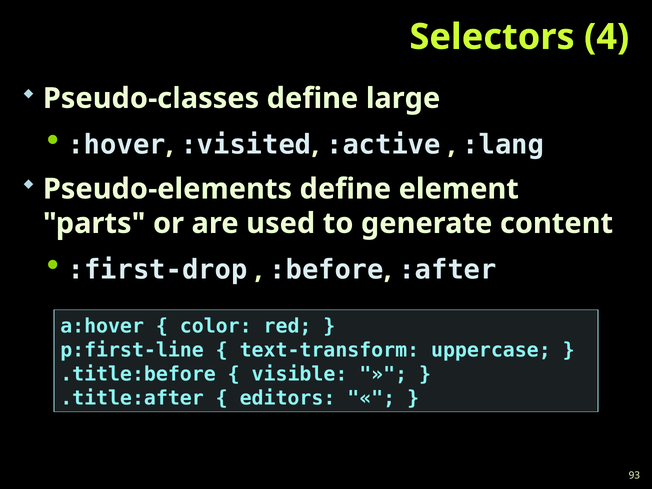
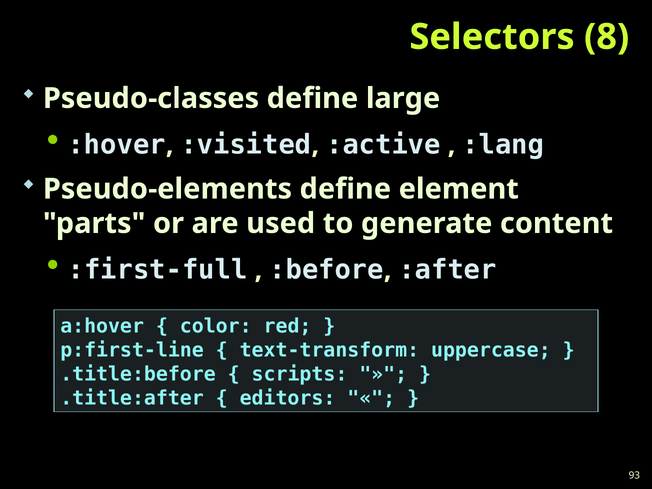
4: 4 -> 8 (607, 37)
:first-drop: :first-drop -> :first-full (158, 270)
visible: visible -> scripts (299, 374)
